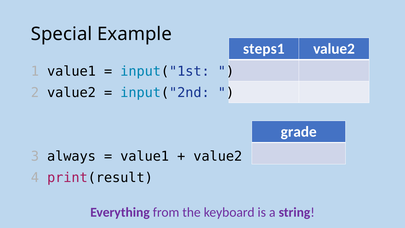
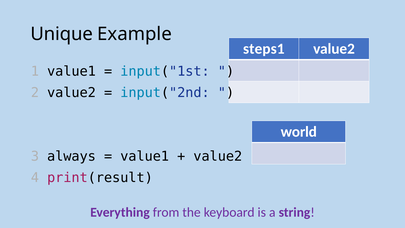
Special: Special -> Unique (62, 34)
grade: grade -> world (299, 132)
